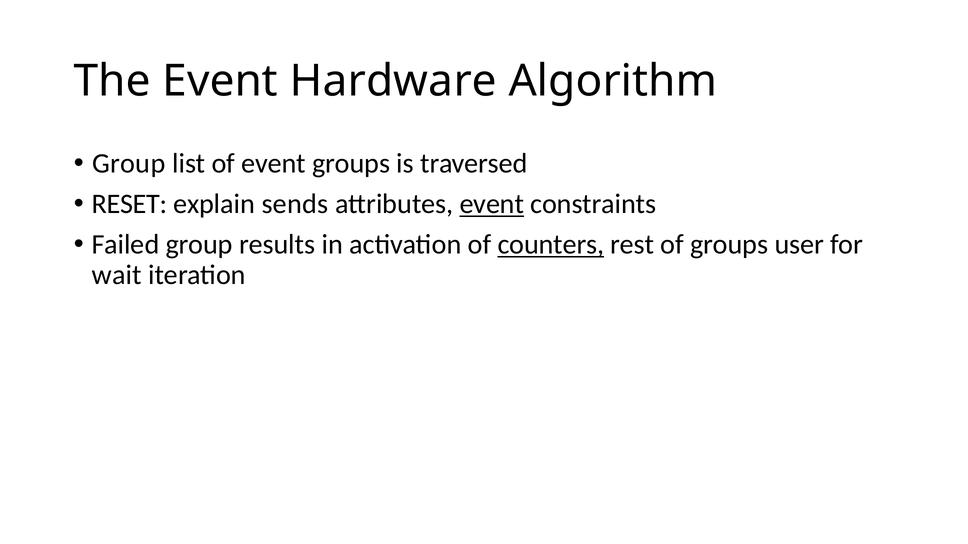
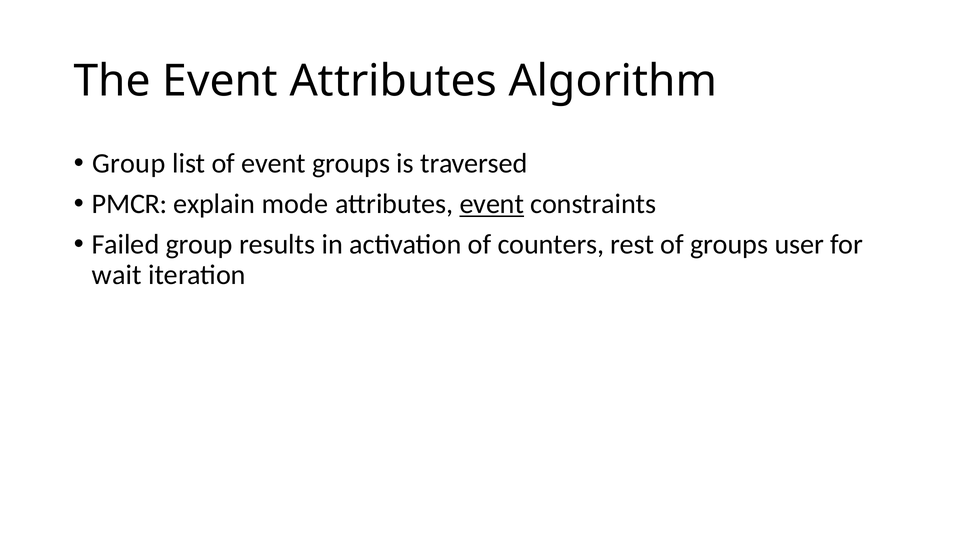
Event Hardware: Hardware -> Attributes (393, 81)
RESET: RESET -> PMCR (130, 204)
sends: sends -> mode (295, 204)
counters underline: present -> none (551, 245)
